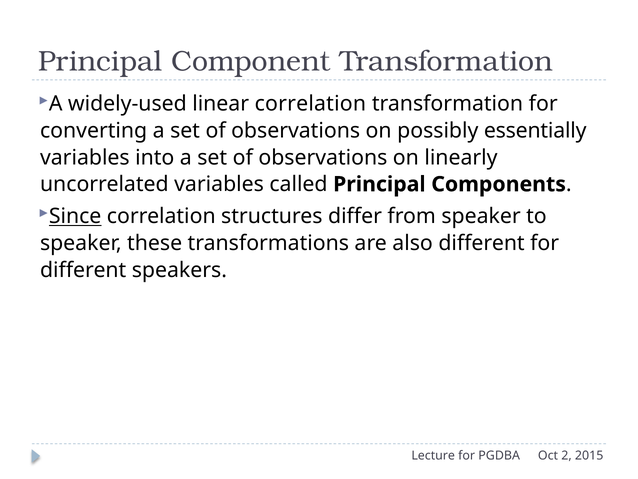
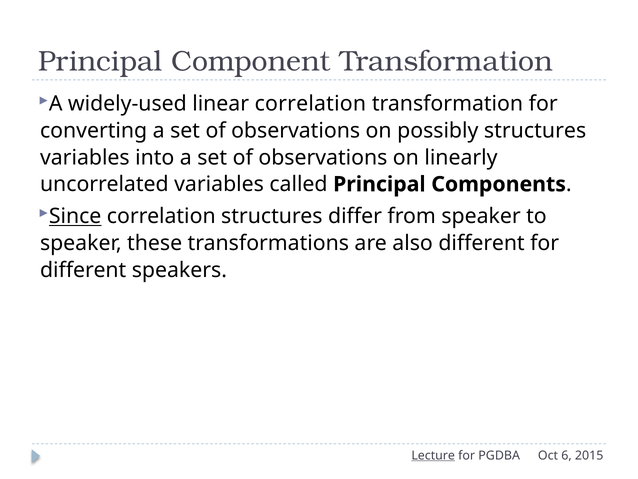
possibly essentially: essentially -> structures (535, 131)
Lecture underline: none -> present (433, 455)
2: 2 -> 6 (567, 455)
